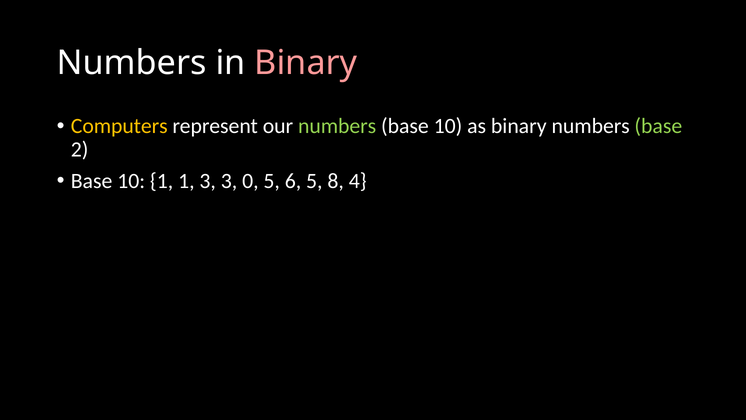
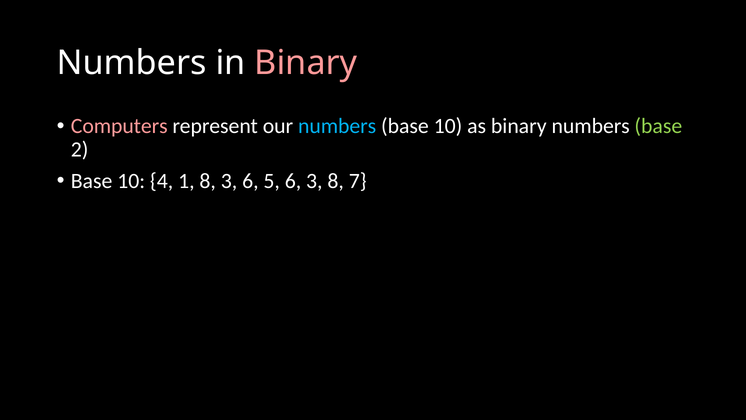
Computers colour: yellow -> pink (119, 126)
numbers colour: light green -> light blue (337, 126)
10 1: 1 -> 4 (162, 181)
1 3: 3 -> 8 (208, 181)
3 0: 0 -> 6 (250, 181)
6 5: 5 -> 3 (314, 181)
4: 4 -> 7 (358, 181)
